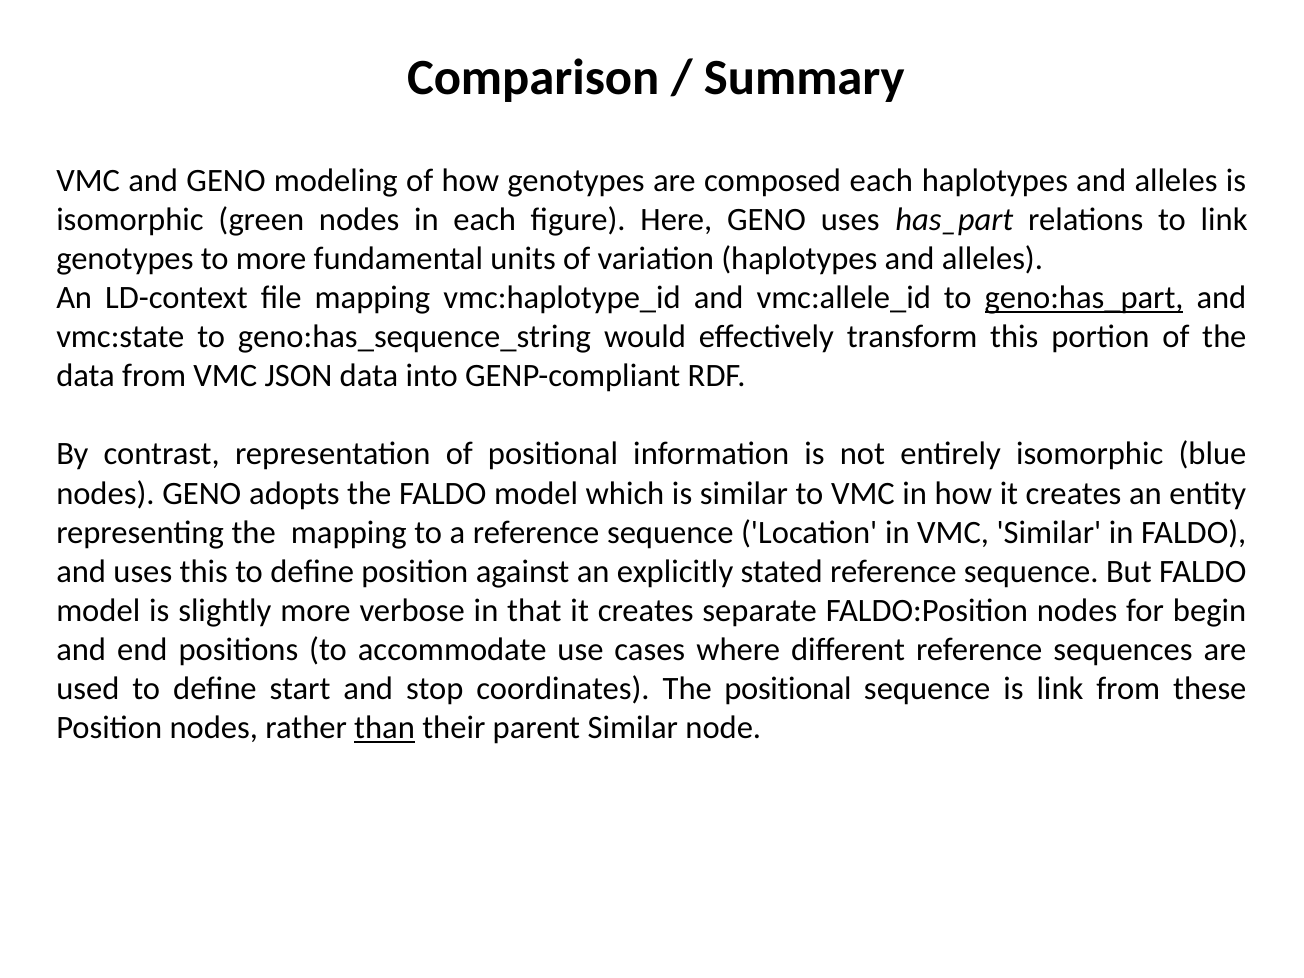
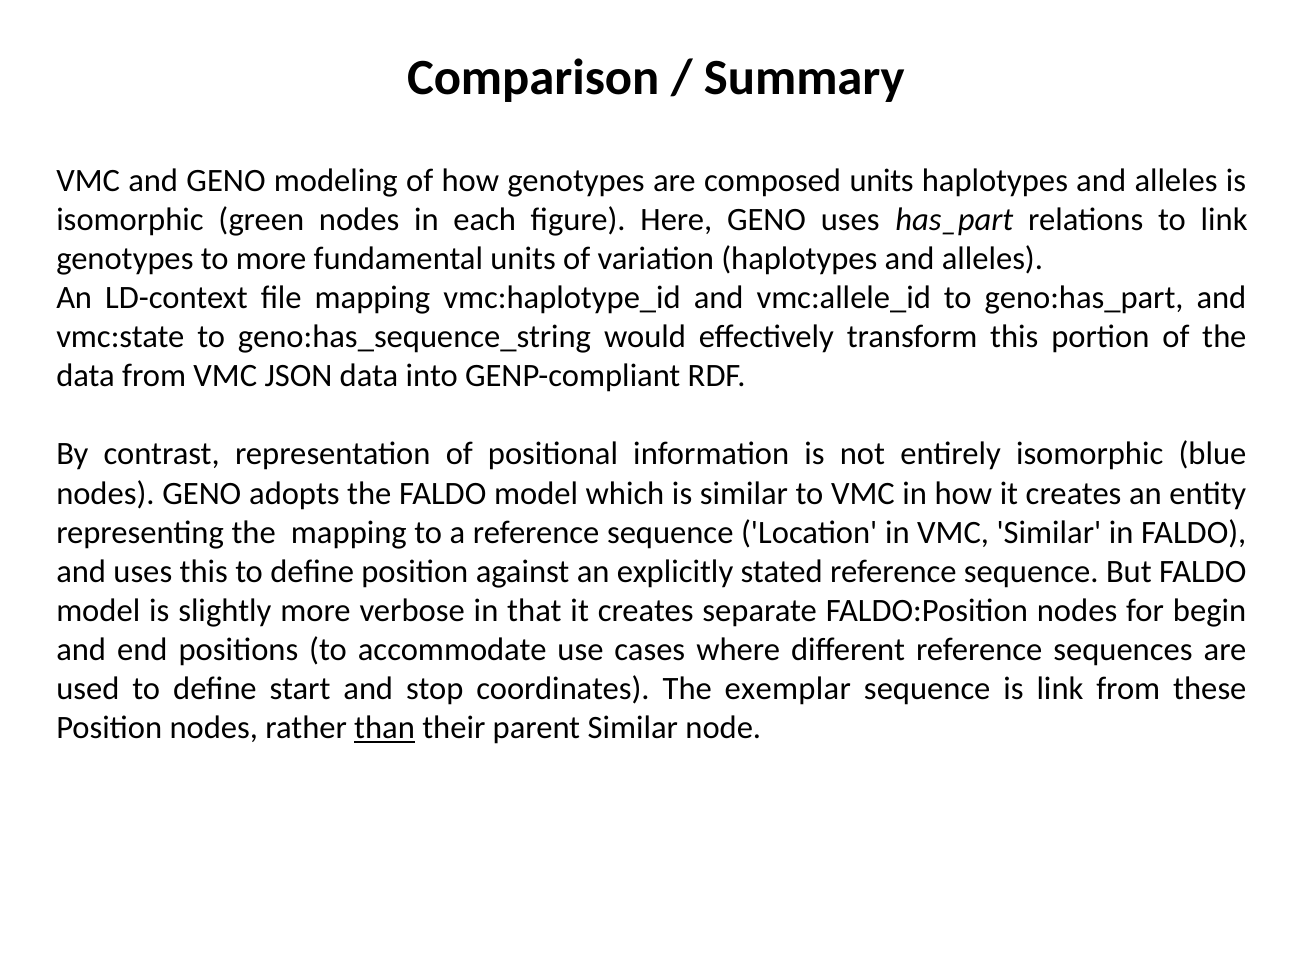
composed each: each -> units (882, 180)
geno:has_part underline: present -> none (1084, 298)
The positional: positional -> exemplar (788, 689)
